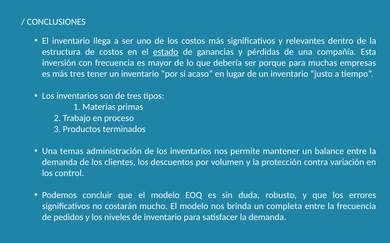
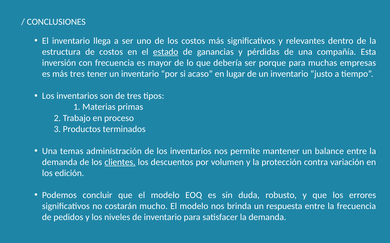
clientes underline: none -> present (120, 163)
control: control -> edición (69, 174)
completa: completa -> respuesta (284, 207)
